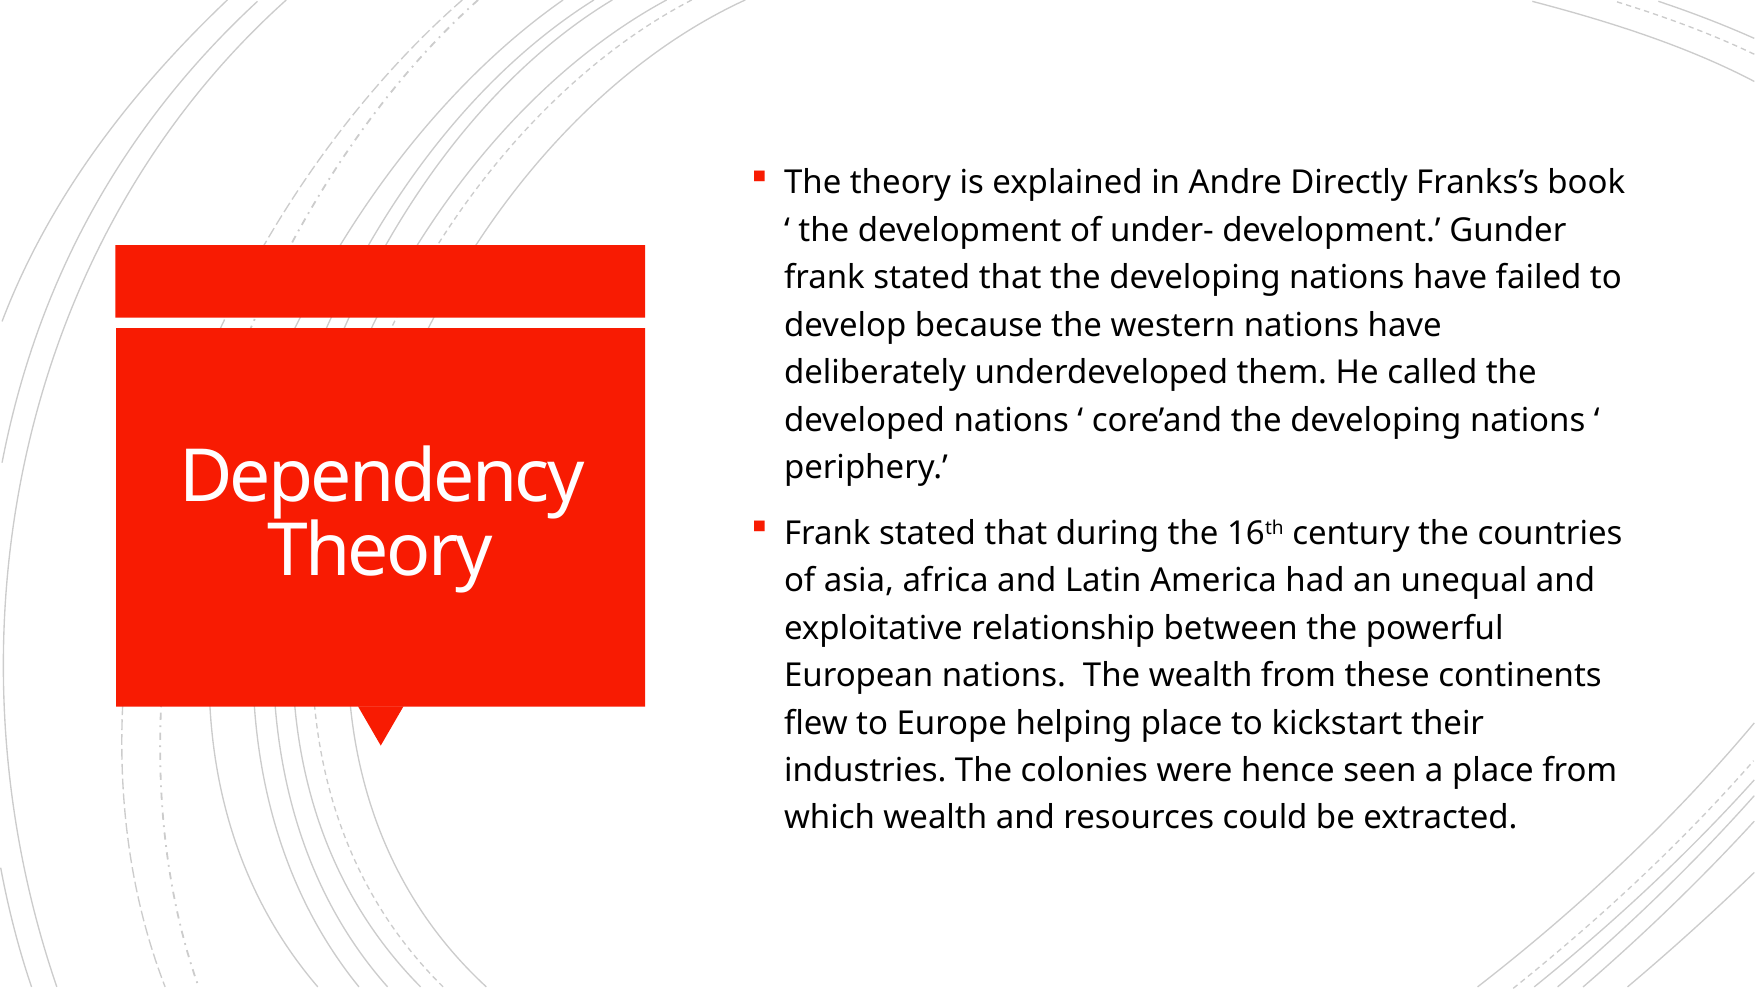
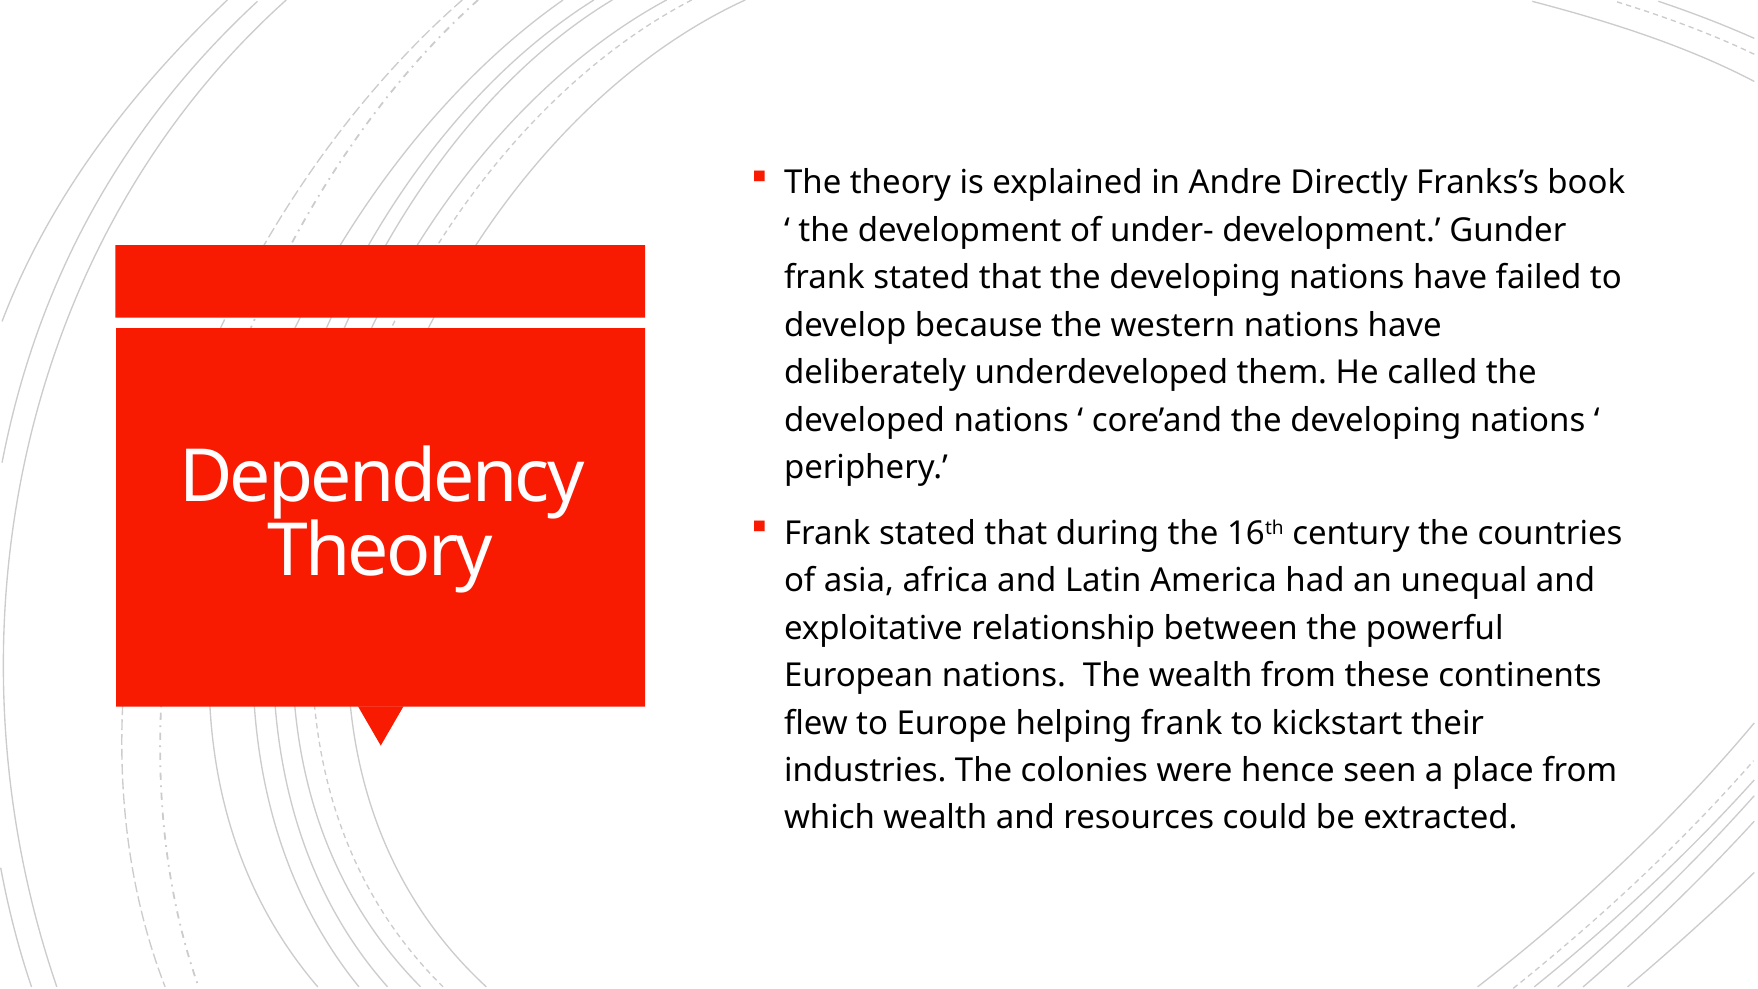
helping place: place -> frank (1182, 723)
